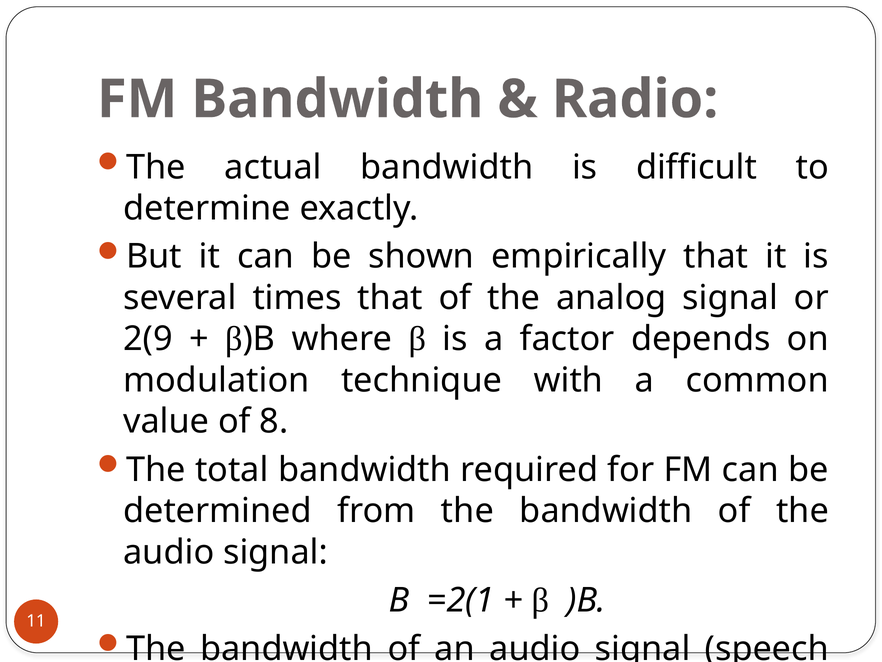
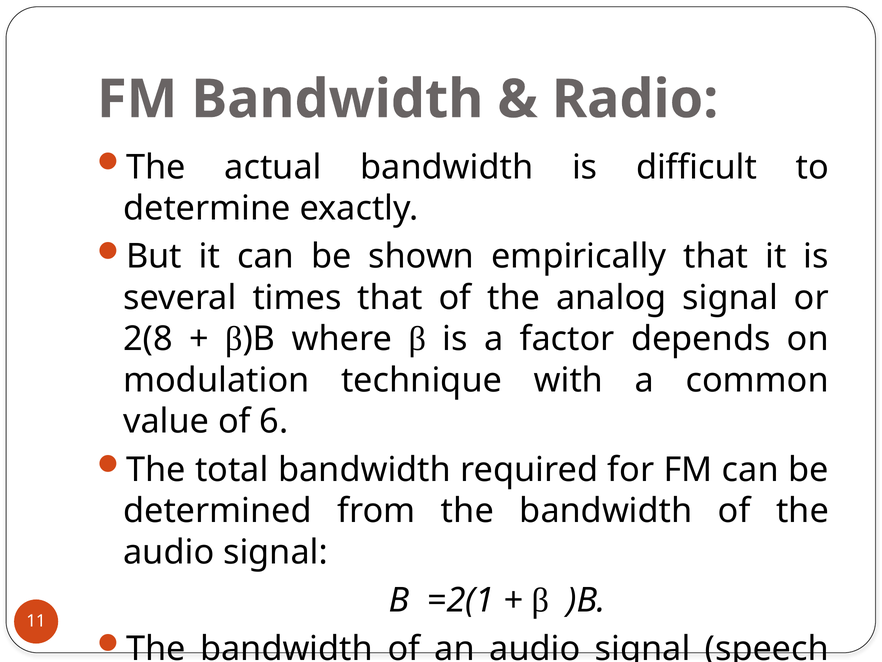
2(9: 2(9 -> 2(8 (148, 339)
8: 8 -> 6 (274, 421)
